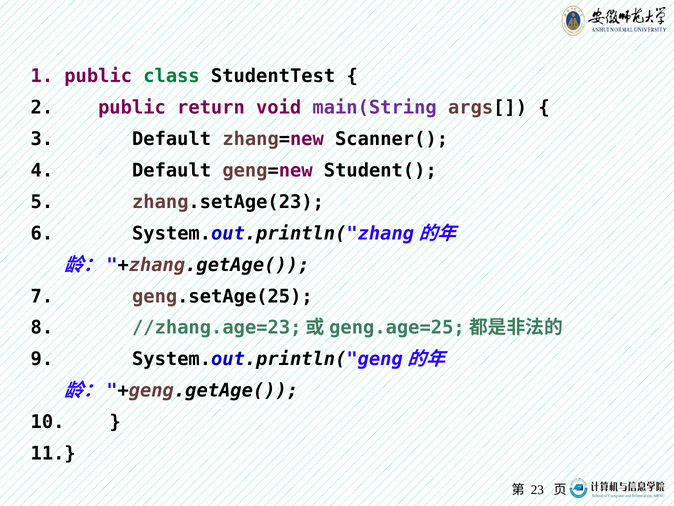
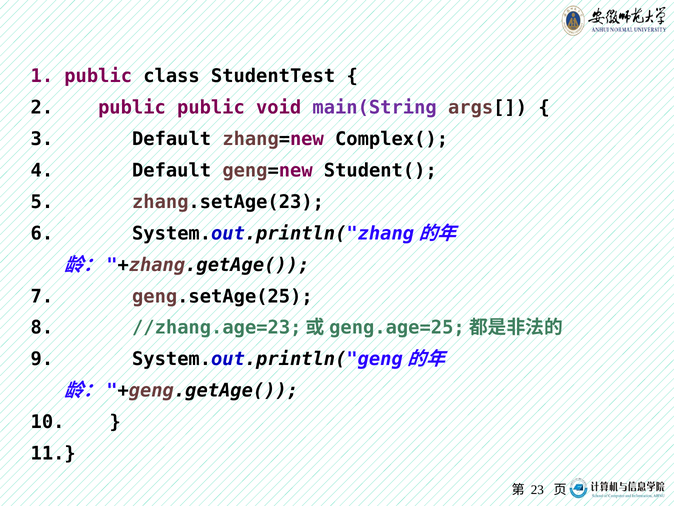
class colour: green -> black (172, 76)
public return: return -> public (211, 107)
Scanner(: Scanner( -> Complex( (392, 139)
